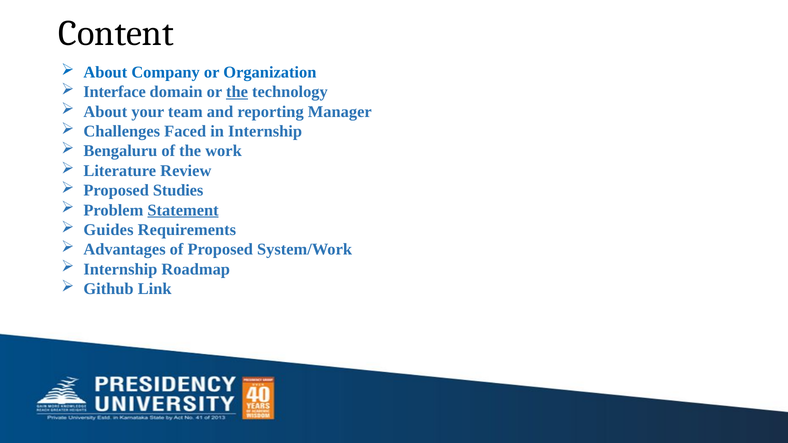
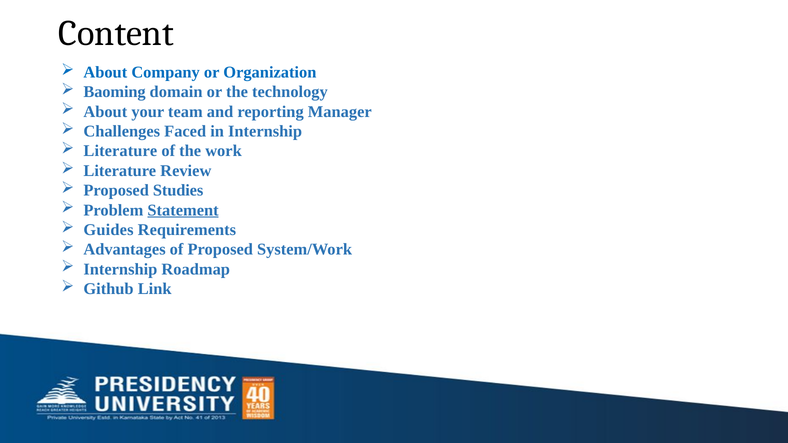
Interface: Interface -> Baoming (115, 92)
the underline: present -> none (237, 92)
Bengaluru: Bengaluru -> Literature (120, 151)
